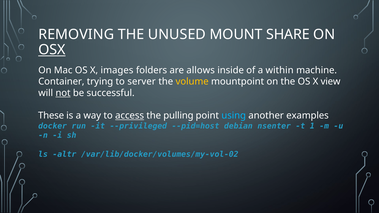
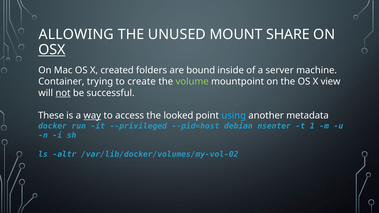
REMOVING: REMOVING -> ALLOWING (76, 34)
images: images -> created (117, 70)
allows: allows -> bound (201, 70)
within: within -> server (280, 70)
server: server -> create (142, 82)
volume colour: yellow -> light green (192, 82)
way underline: none -> present (92, 116)
access underline: present -> none (130, 116)
pulling: pulling -> looked (178, 116)
examples: examples -> metadata (308, 116)
